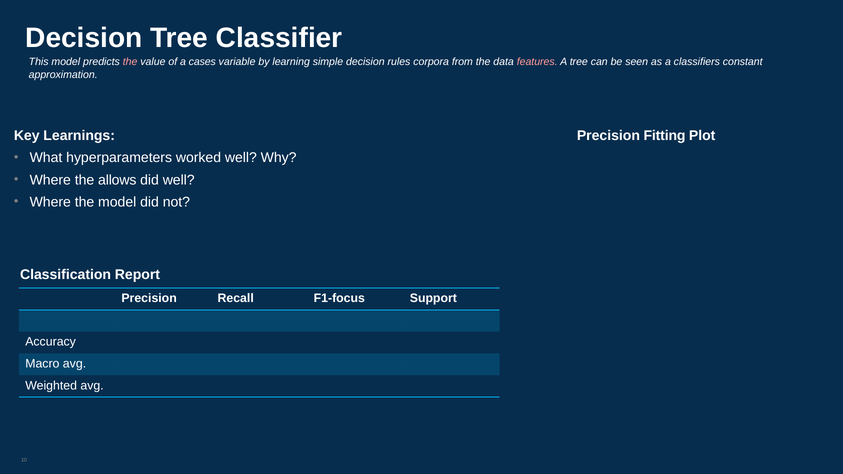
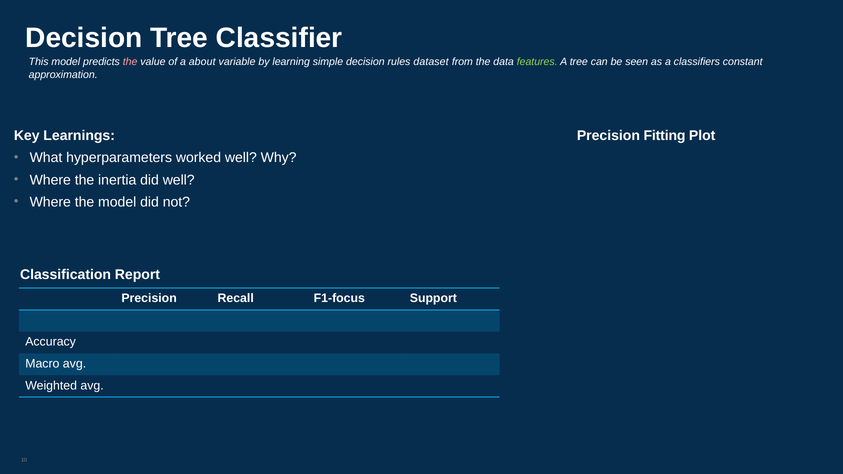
cases: cases -> about (202, 62)
corpora: corpora -> dataset (431, 62)
features colour: pink -> light green (537, 62)
allows: allows -> inertia (117, 180)
